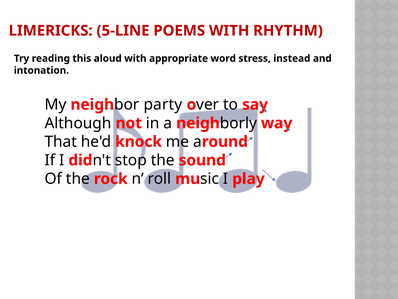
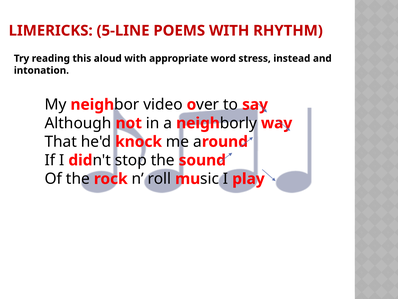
party: party -> video (163, 104)
